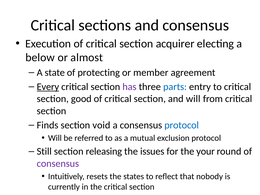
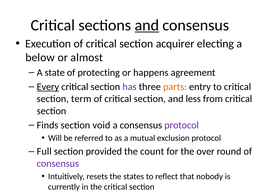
and underline: none -> present (147, 25)
member: member -> happens (151, 73)
parts colour: blue -> orange (175, 87)
good: good -> term (81, 99)
and will: will -> less (193, 99)
protocol colour: blue -> purple (182, 125)
Still: Still -> Full (44, 151)
releasing: releasing -> provided (104, 151)
issues: issues -> count (152, 151)
your: your -> over (206, 151)
